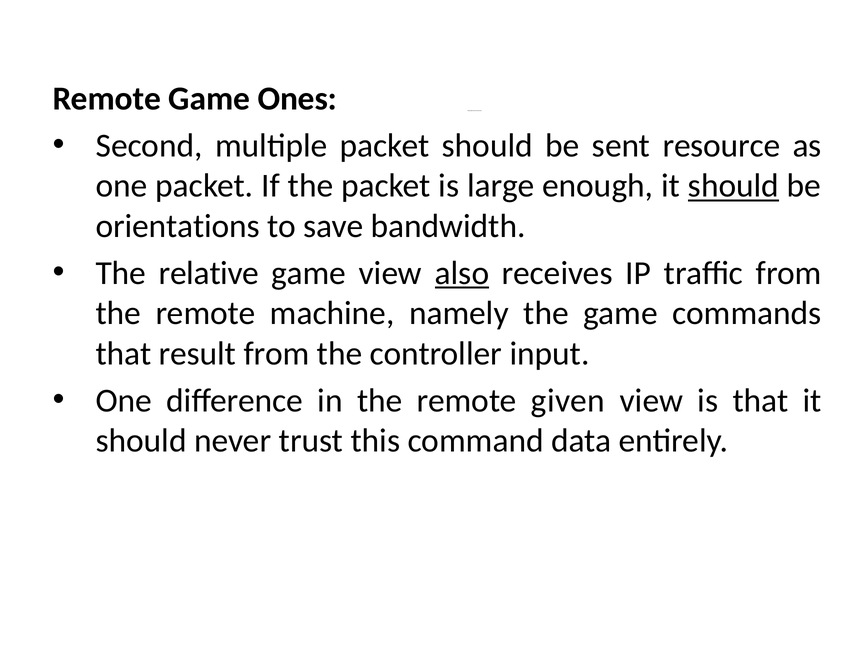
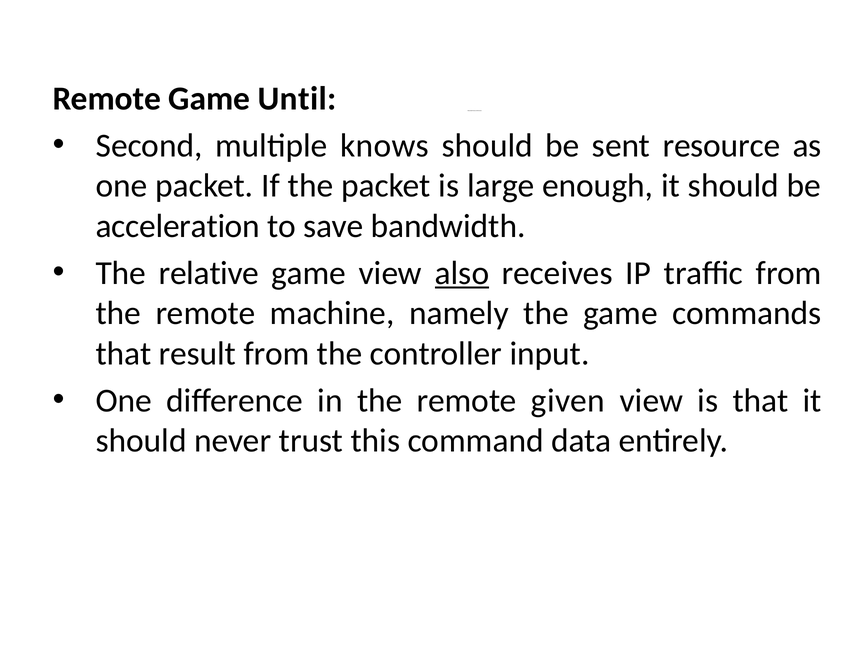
Ones: Ones -> Until (297, 99)
multiple packet: packet -> knows (384, 146)
should underline: present -> none (733, 186)
orientations: orientations -> acceleration (178, 226)
